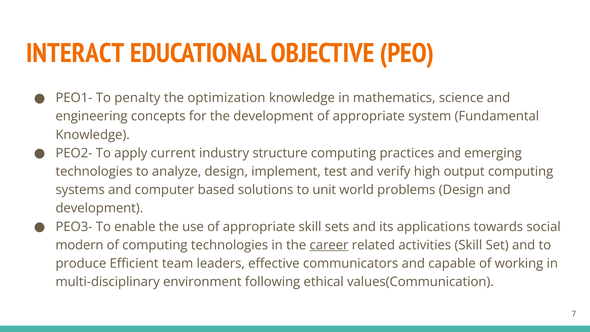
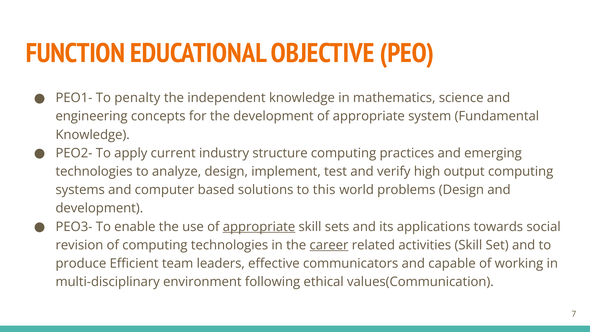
INTERACT: INTERACT -> FUNCTION (75, 53)
optimization: optimization -> independent (226, 98)
unit: unit -> this (324, 190)
appropriate underline: none -> present (259, 227)
modern: modern -> revision (79, 245)
